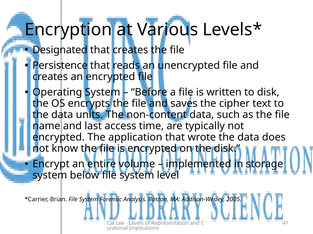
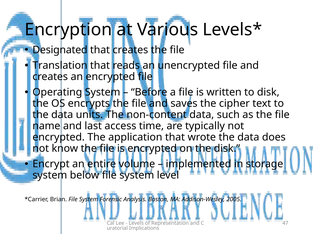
Persistence: Persistence -> Translation (60, 66)
